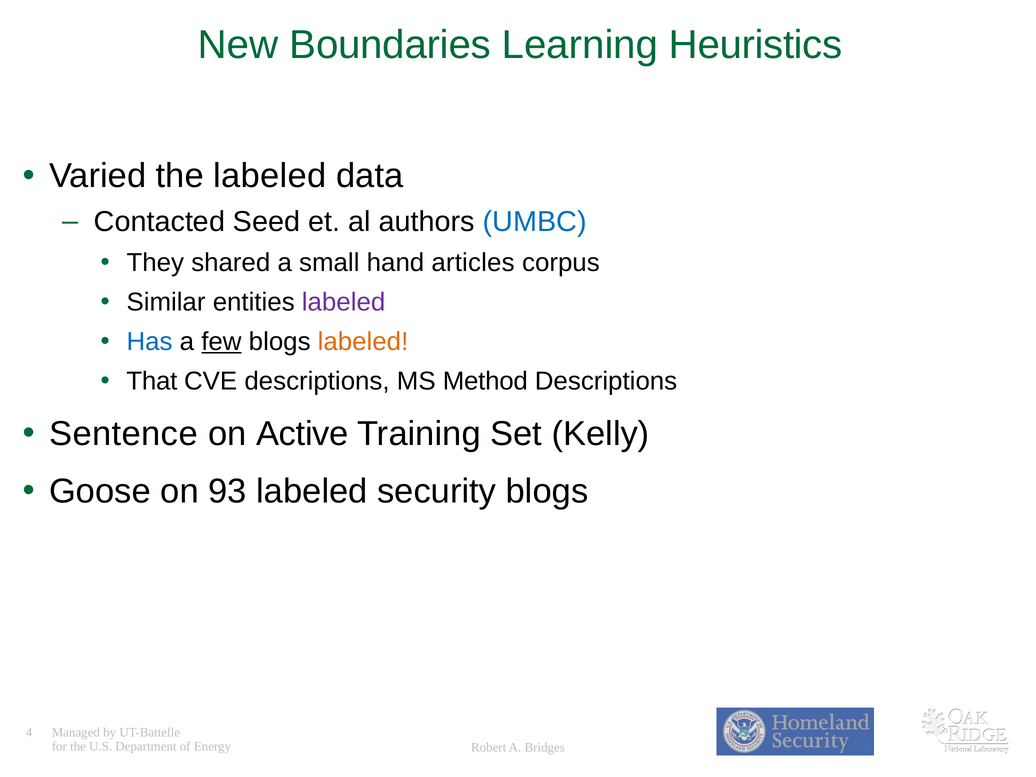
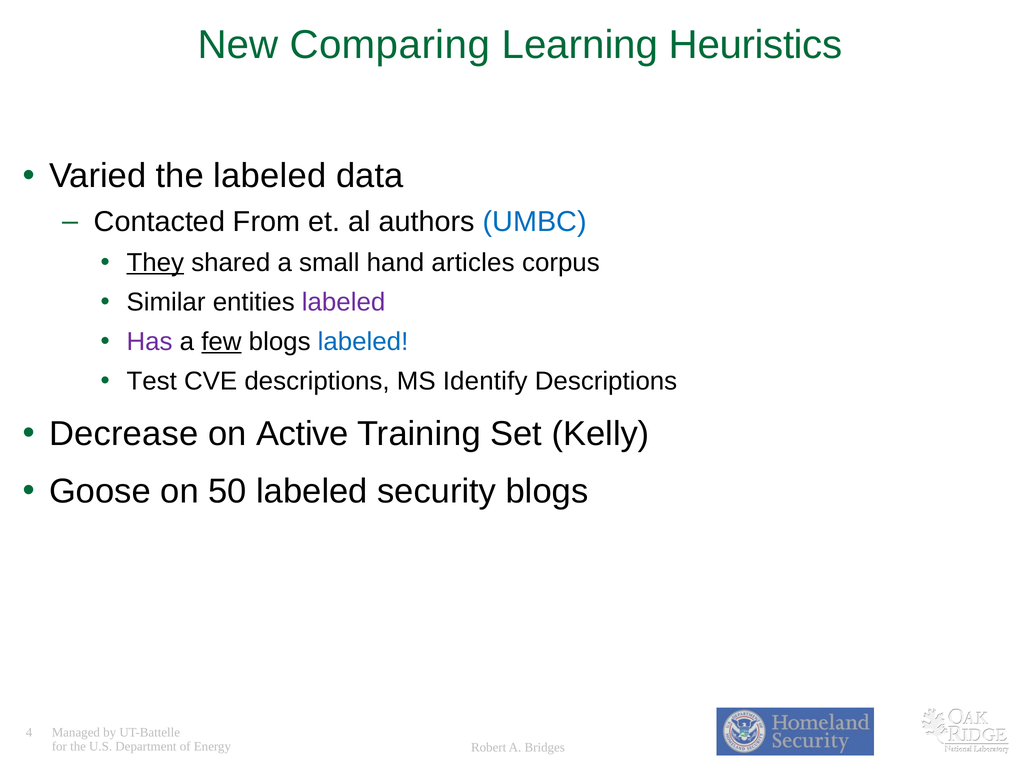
Boundaries: Boundaries -> Comparing (390, 45)
Seed: Seed -> From (267, 222)
They underline: none -> present (155, 263)
Has colour: blue -> purple (150, 342)
labeled colour: orange -> blue (363, 342)
That: That -> Test (152, 381)
Method: Method -> Identify (485, 381)
Sentence: Sentence -> Decrease (124, 434)
93: 93 -> 50 (227, 491)
